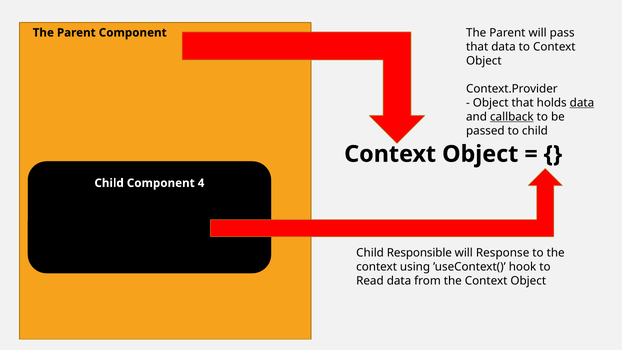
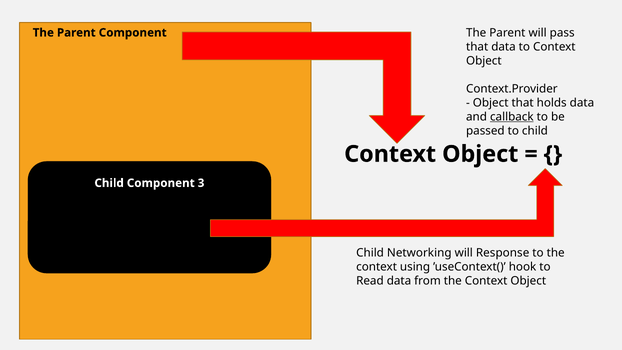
data underline: present -> none (582, 103)
4: 4 -> 3 (201, 183)
Responsible: Responsible -> Networking (419, 253)
